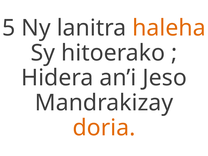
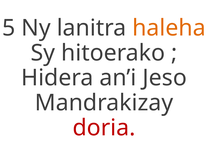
doria colour: orange -> red (104, 128)
